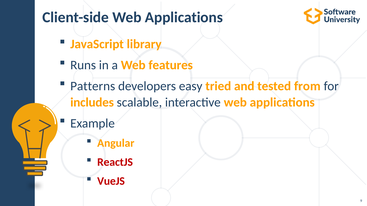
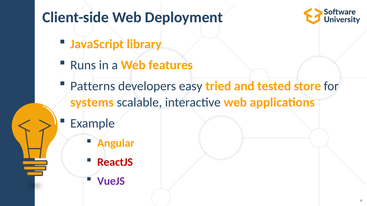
Client-side Web Applications: Applications -> Deployment (184, 17)
from: from -> store (307, 86)
includes: includes -> systems (92, 103)
VueJS colour: red -> purple (111, 181)
